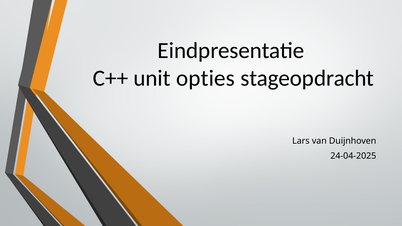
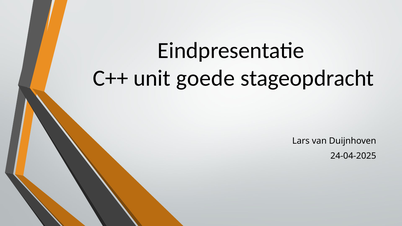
opties: opties -> goede (205, 78)
